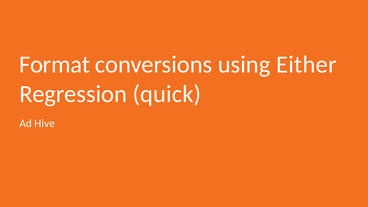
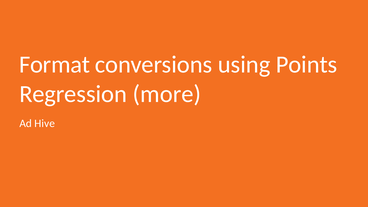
Either: Either -> Points (307, 65)
quick: quick -> more (167, 94)
